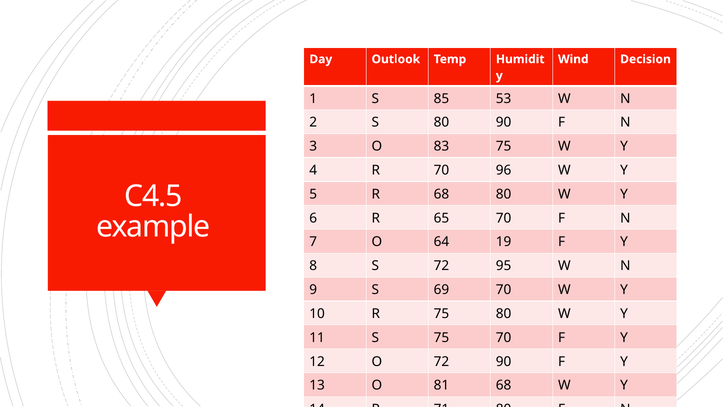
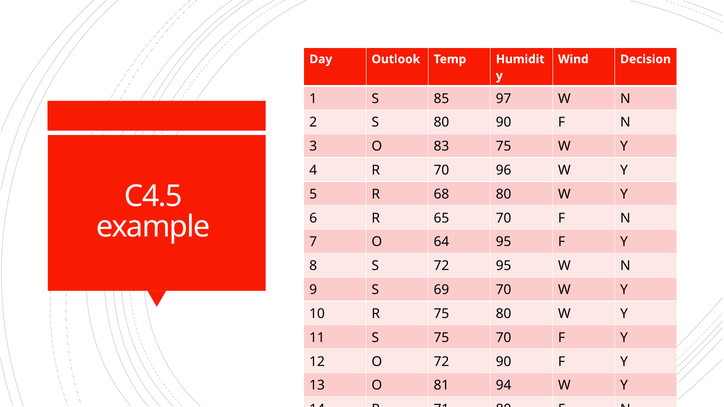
53: 53 -> 97 (504, 99)
64 19: 19 -> 95 (504, 242)
81 68: 68 -> 94 (504, 386)
